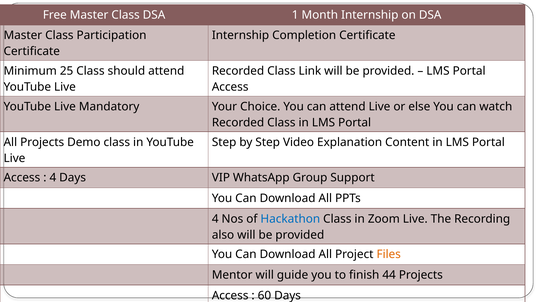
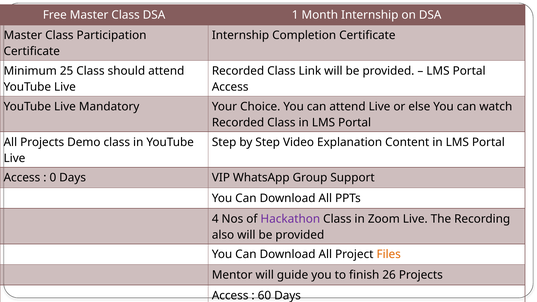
4: 4 -> 0 (53, 178)
Hackathon colour: blue -> purple (290, 219)
44: 44 -> 26 (389, 275)
